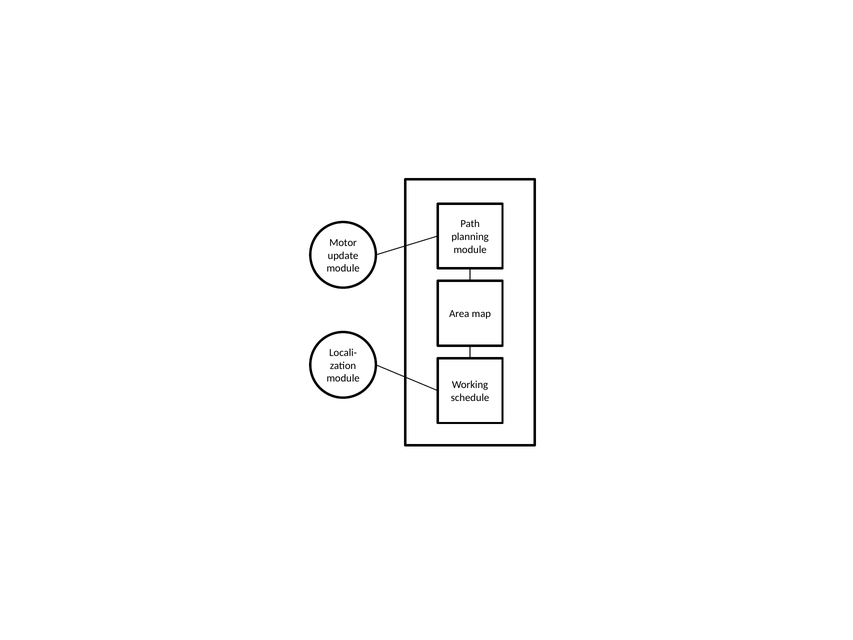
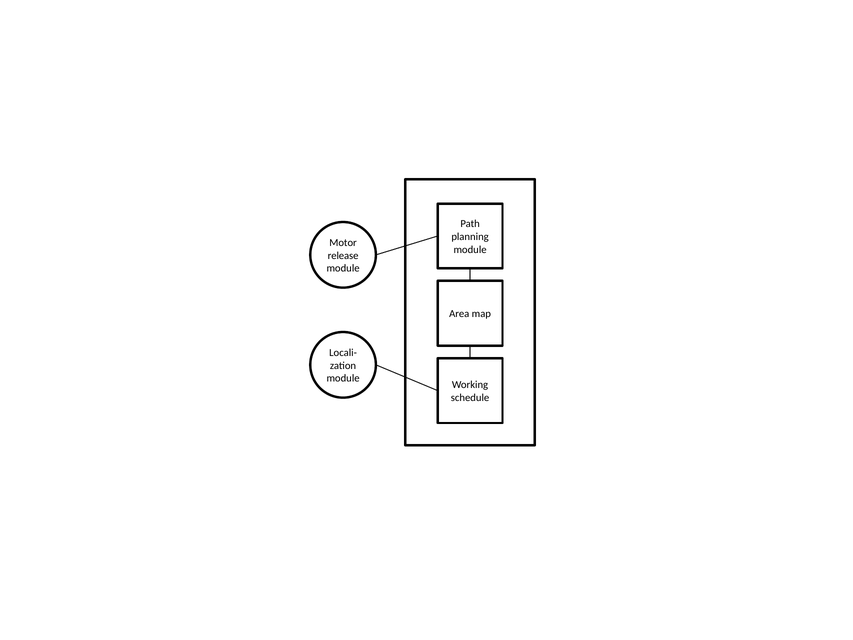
update: update -> release (343, 255)
